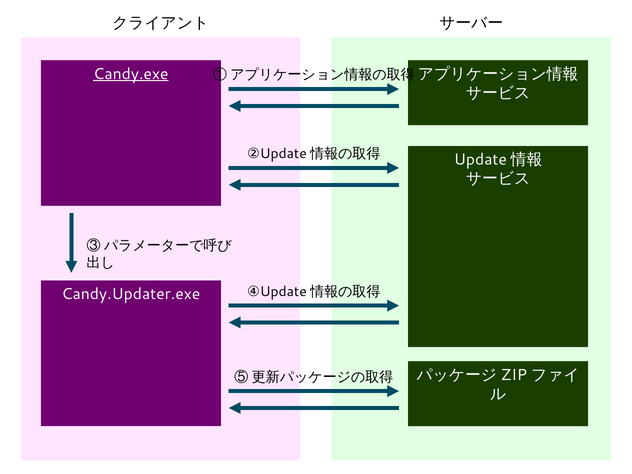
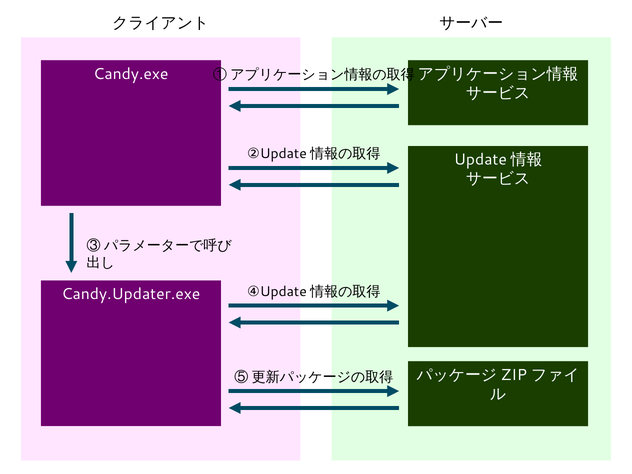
Candy.exe underline: present -> none (131, 74)
